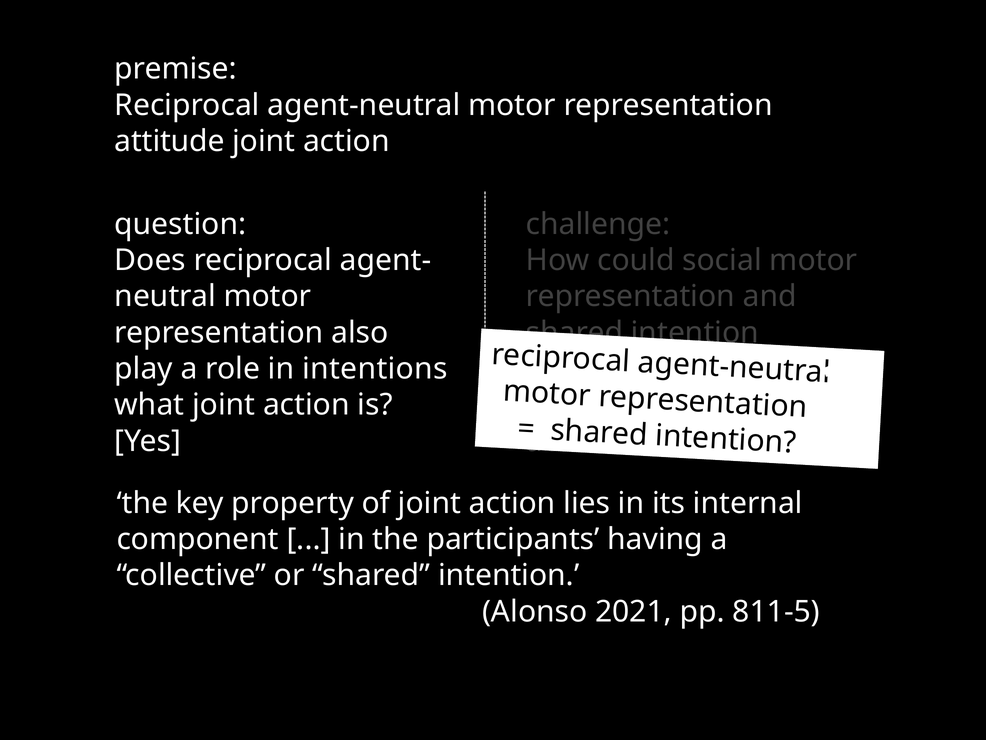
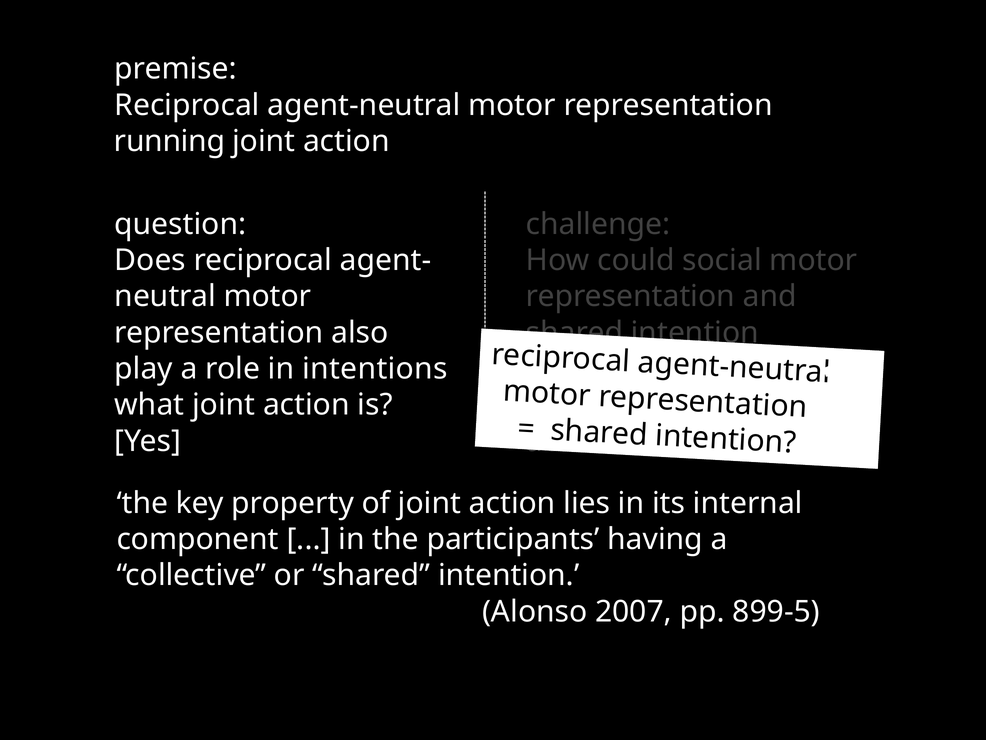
attitude: attitude -> running (170, 141)
2021: 2021 -> 2007 (633, 611)
811-5: 811-5 -> 899-5 (776, 611)
